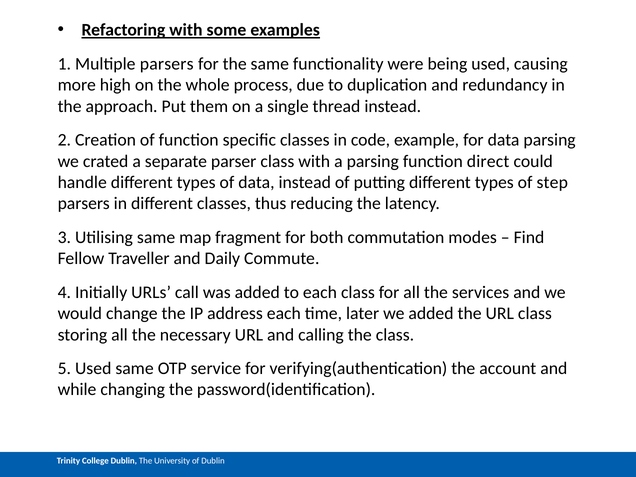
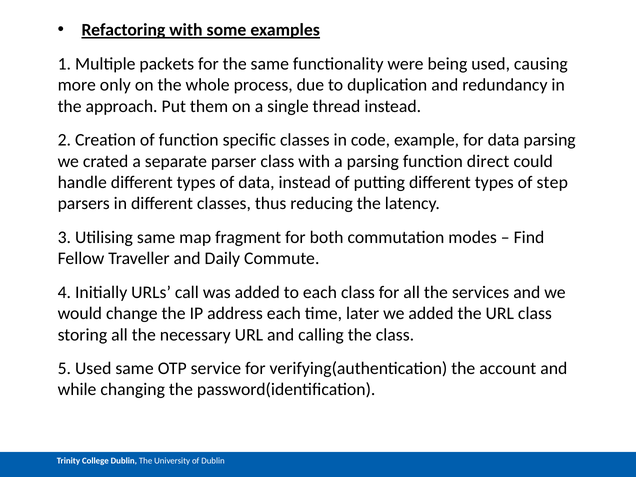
Multiple parsers: parsers -> packets (167, 64)
high: high -> only (115, 85)
